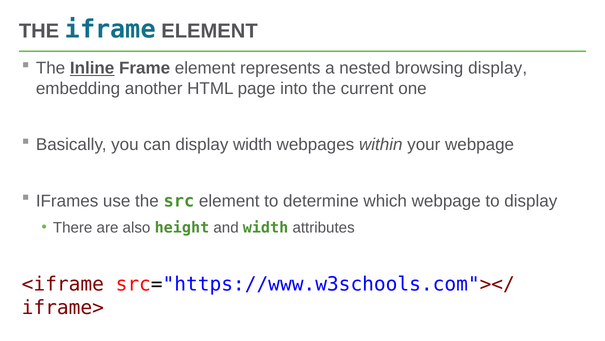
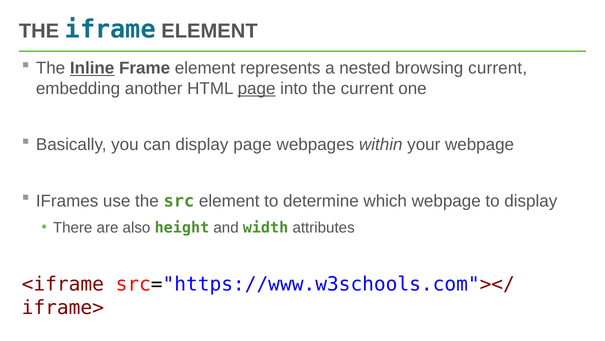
browsing display: display -> current (498, 68)
page underline: none -> present (257, 89)
display width: width -> page (252, 145)
